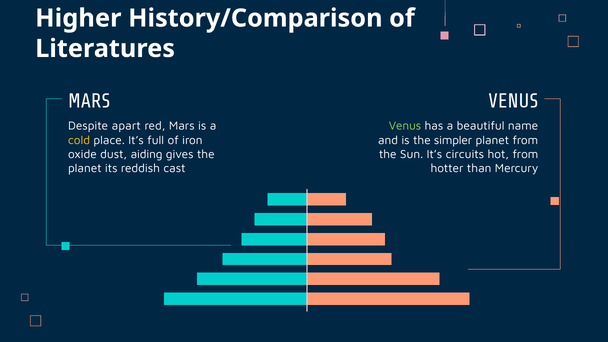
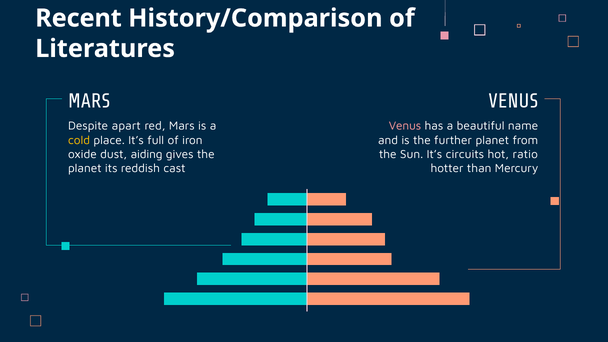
Higher: Higher -> Recent (78, 18)
Venus colour: light green -> pink (405, 126)
simpler: simpler -> further (453, 140)
hot from: from -> ratio (525, 154)
